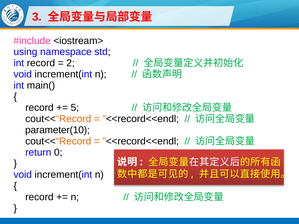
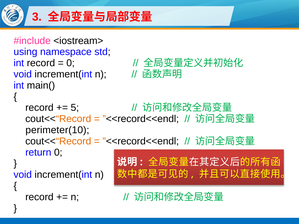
2: 2 -> 0 (71, 63)
parameter(10: parameter(10 -> perimeter(10 (57, 130)
